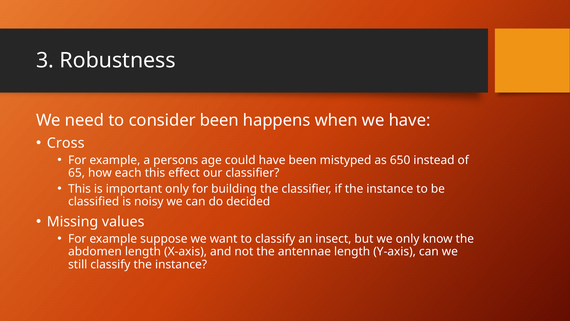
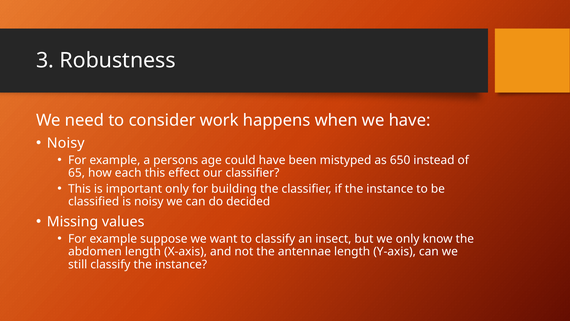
consider been: been -> work (219, 120)
Cross: Cross -> Noisy (66, 143)
